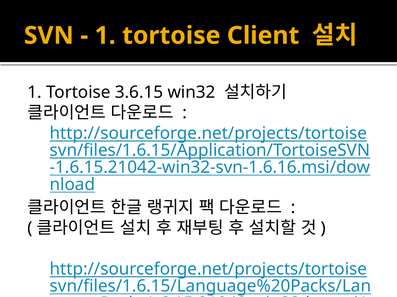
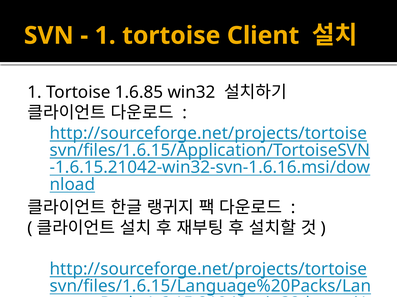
3.6.15: 3.6.15 -> 1.6.85 (139, 92)
